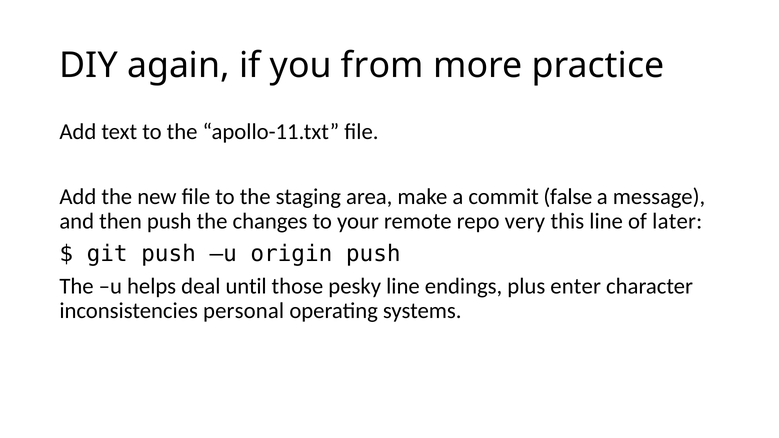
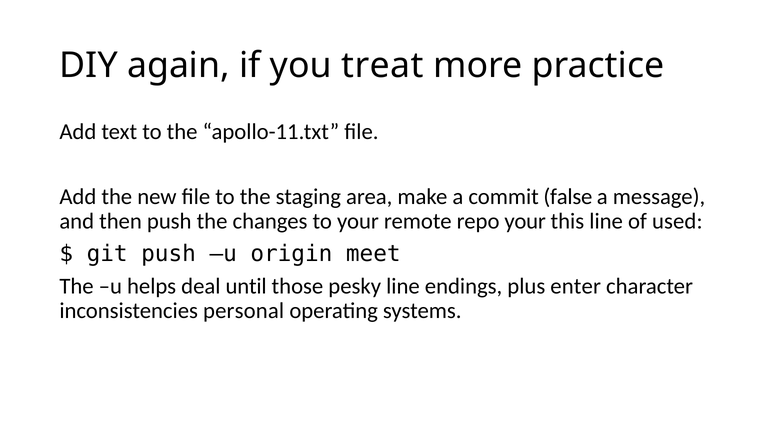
from: from -> treat (382, 65)
repo very: very -> your (525, 221)
later: later -> used (677, 221)
origin push: push -> meet (373, 254)
